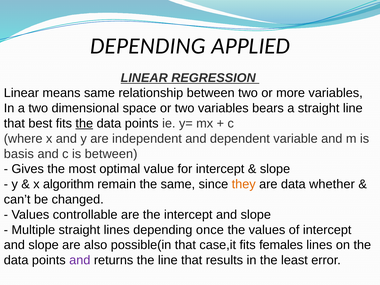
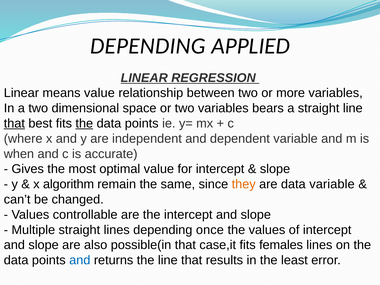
means same: same -> value (99, 93)
that underline: none -> present (14, 123)
basis: basis -> when (19, 154)
is between: between -> accurate (111, 154)
data whether: whether -> variable (332, 184)
and colour: purple -> blue (80, 260)
